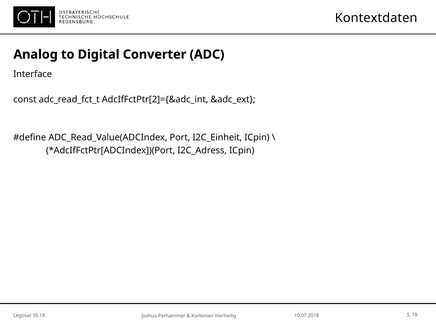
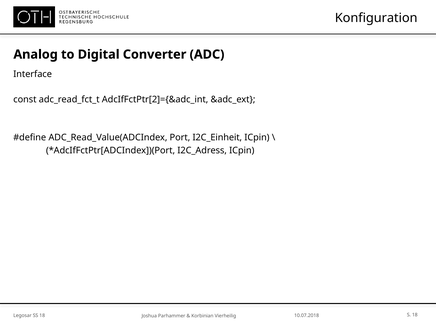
Kontextdaten: Kontextdaten -> Konfiguration (376, 18)
